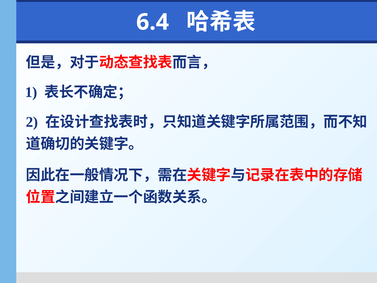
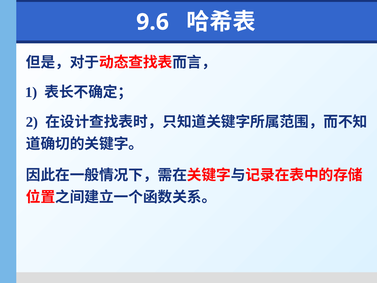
6.4: 6.4 -> 9.6 (153, 22)
